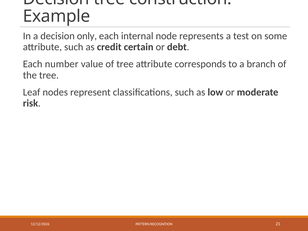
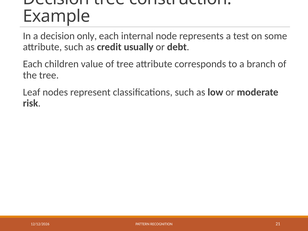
certain: certain -> usually (139, 47)
number: number -> children (62, 64)
